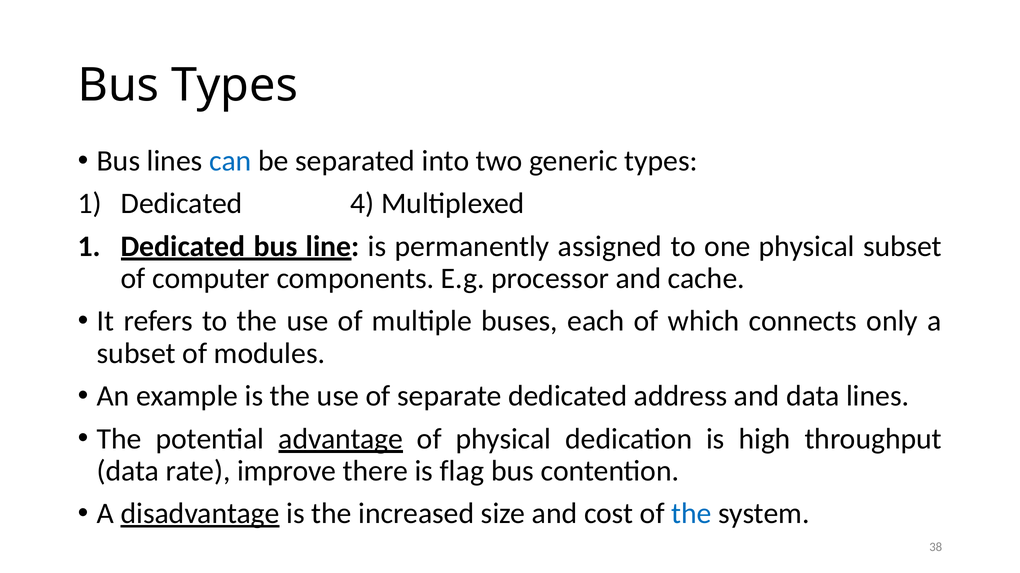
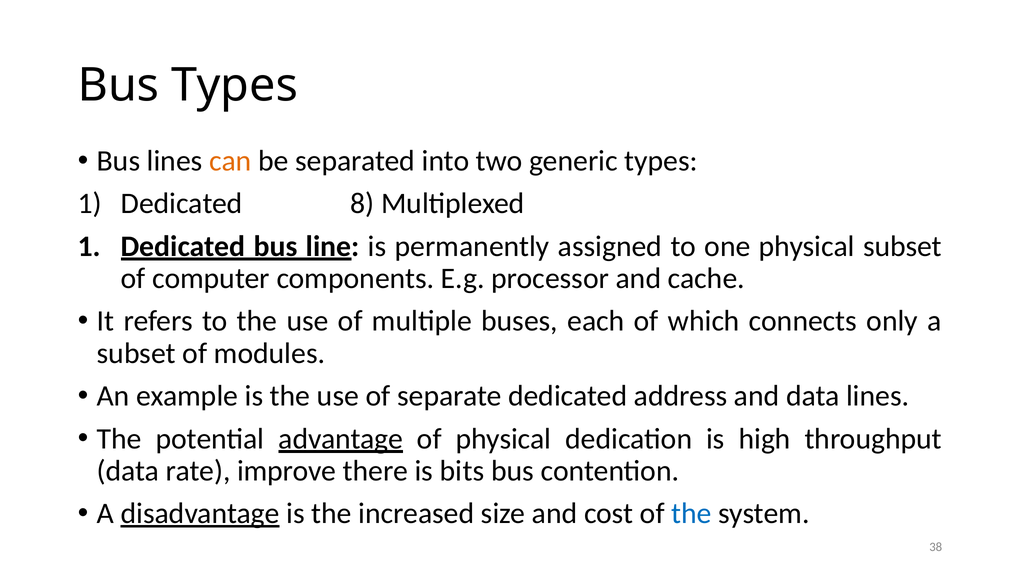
can colour: blue -> orange (230, 161)
4: 4 -> 8 (362, 204)
flag: flag -> bits (462, 471)
